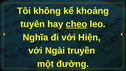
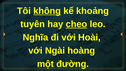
không underline: none -> present (47, 11)
Hiện: Hiện -> Hoài (89, 37)
truyền: truyền -> hoàng (81, 51)
